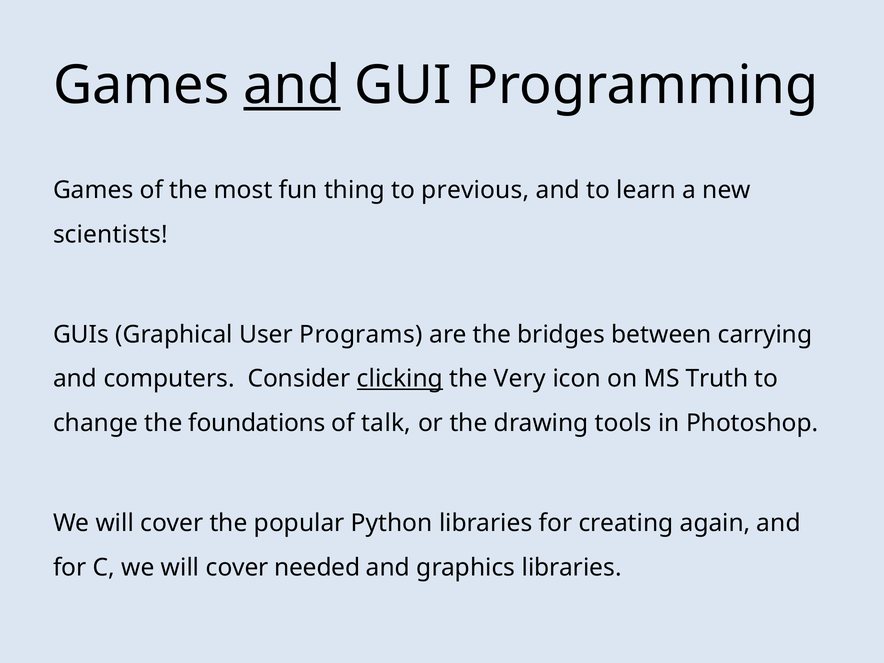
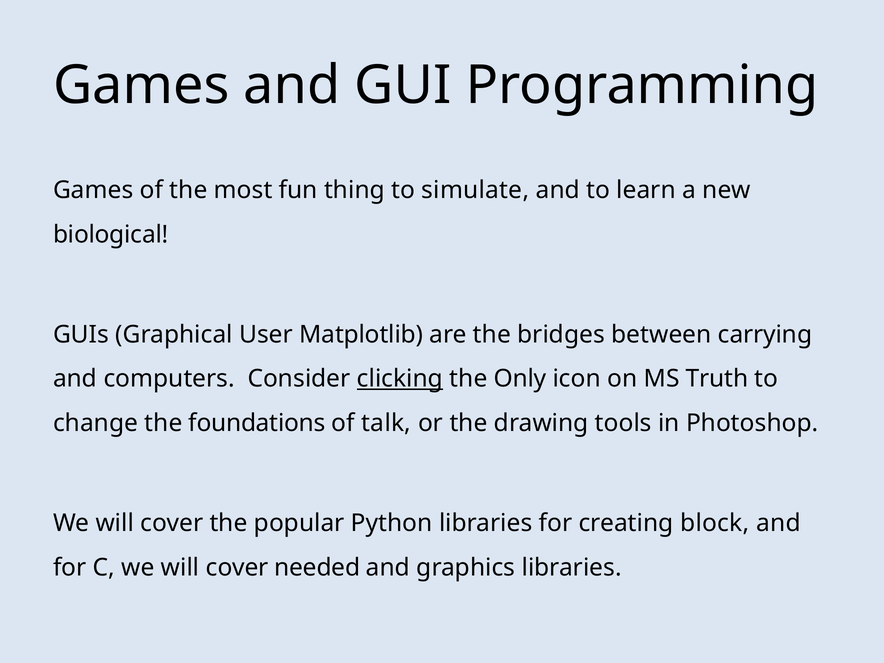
and underline: present -> none (292, 86)
previous: previous -> simulate (475, 190)
scientists: scientists -> biological (111, 235)
Programs: Programs -> Matplotlib (361, 335)
Very: Very -> Only (520, 379)
again: again -> block (715, 523)
